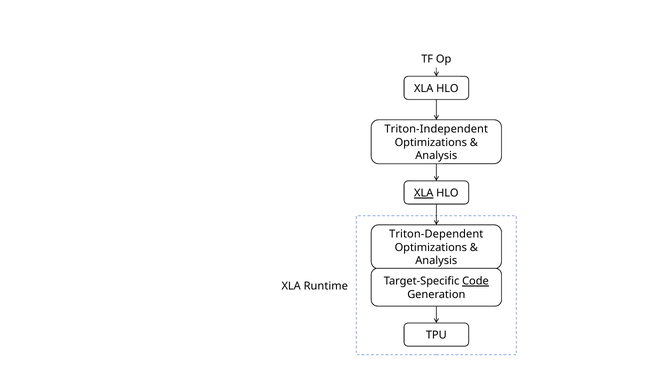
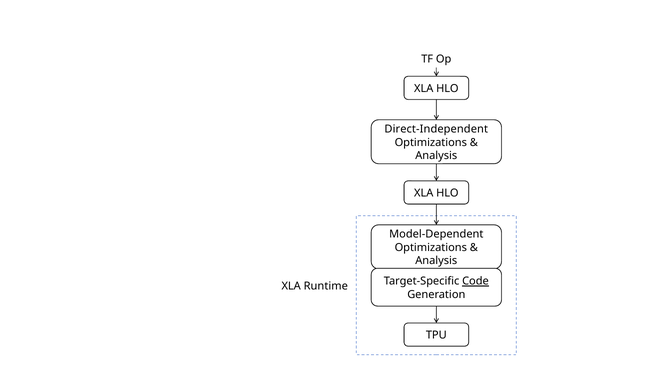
Triton-Independent: Triton-Independent -> Direct-Independent (436, 129)
XLA underline: present -> none (424, 193)
Triton-Dependent: Triton-Dependent -> Model-Dependent (436, 235)
